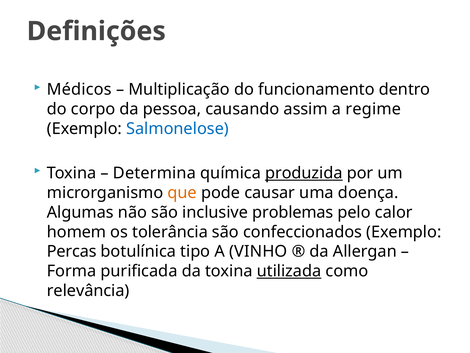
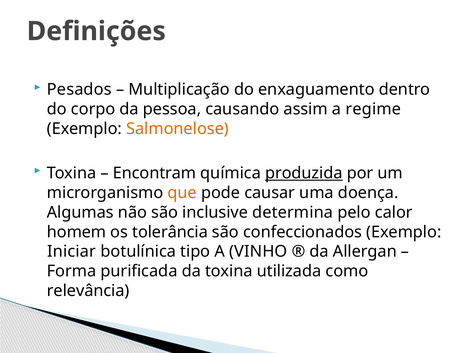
Médicos: Médicos -> Pesados (79, 89)
funcionamento: funcionamento -> enxaguamento (316, 89)
Salmonelose colour: blue -> orange (177, 129)
Determina: Determina -> Encontram (155, 173)
problemas: problemas -> determina (293, 212)
Percas: Percas -> Iniciar (72, 251)
utilizada underline: present -> none (289, 271)
